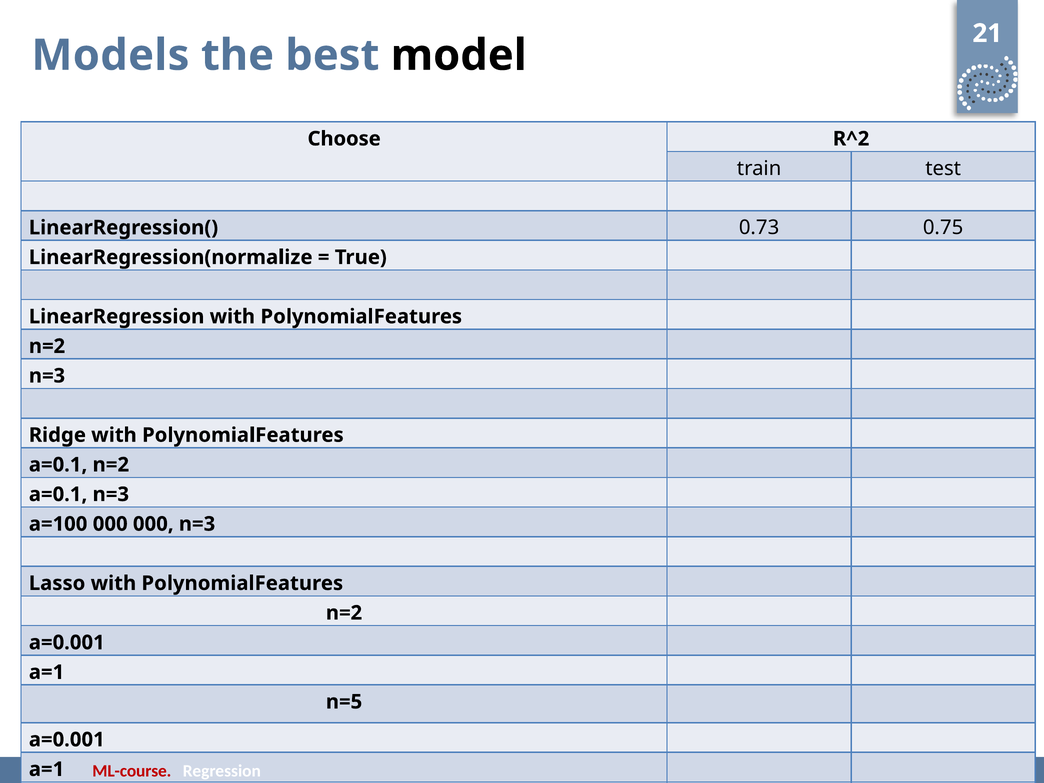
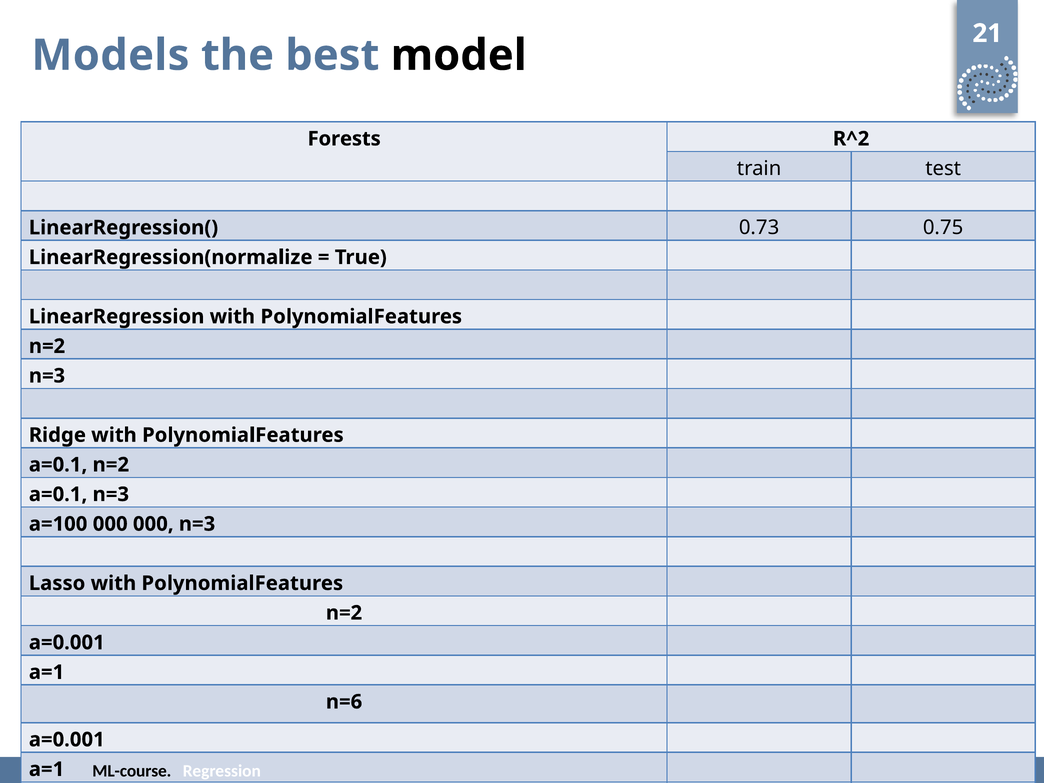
Choose: Choose -> Forests (344, 139)
n=5: n=5 -> n=6 (344, 702)
ML-course colour: red -> black (132, 771)
